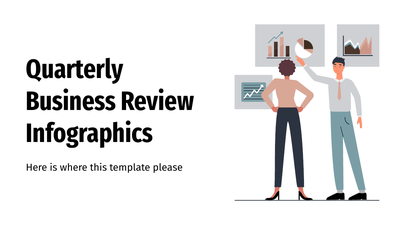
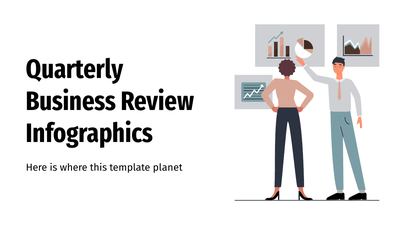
please: please -> planet (168, 167)
